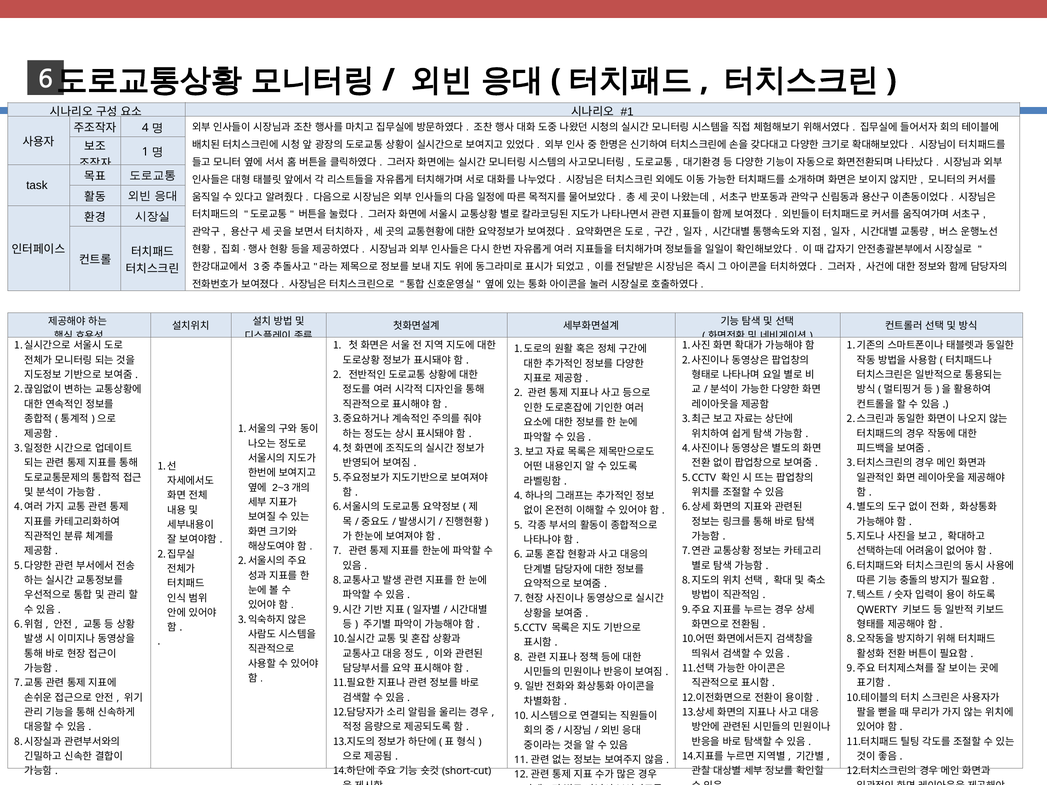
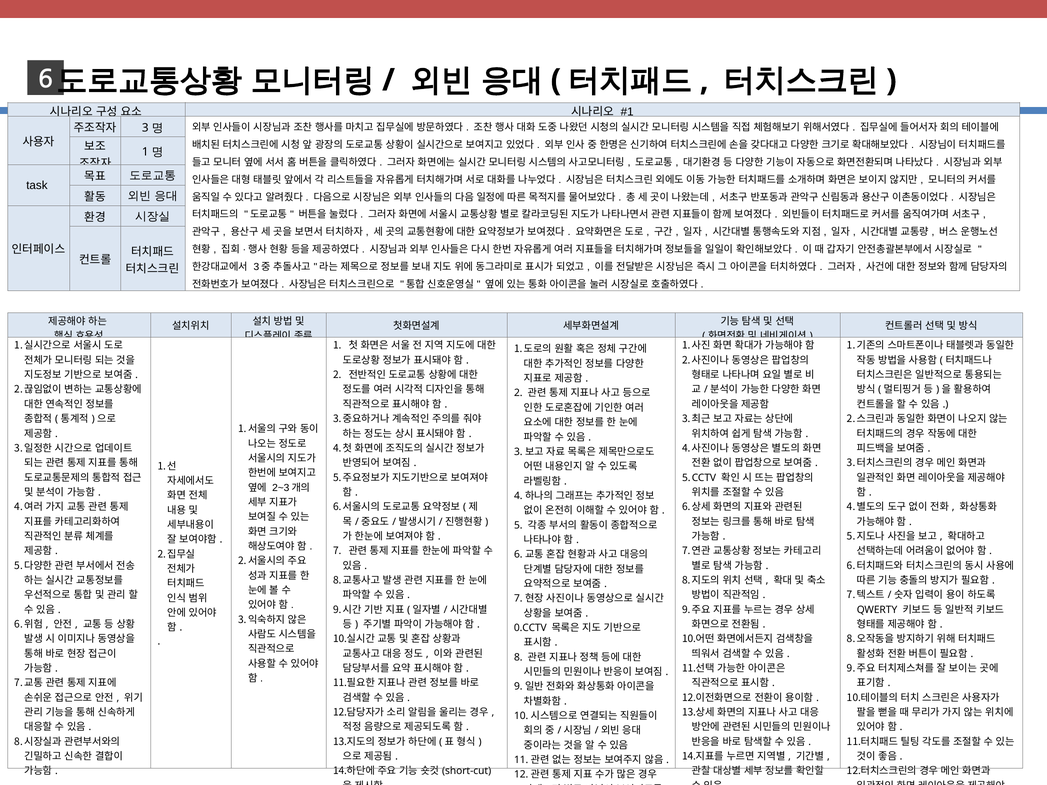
4: 4 -> 3 (145, 128)
5.CCTV: 5.CCTV -> 0.CCTV (530, 628)
